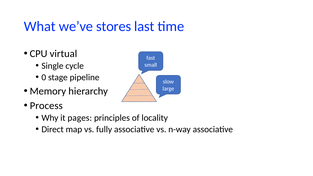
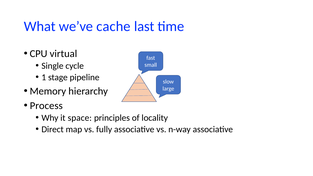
stores: stores -> cache (113, 26)
0: 0 -> 1 (44, 77)
pages: pages -> space (80, 118)
